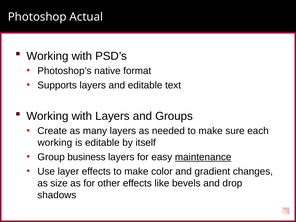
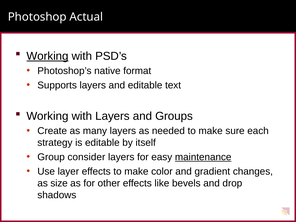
Working underline: none -> present (48, 56)
working: working -> strategy (55, 143)
business: business -> consider (86, 157)
